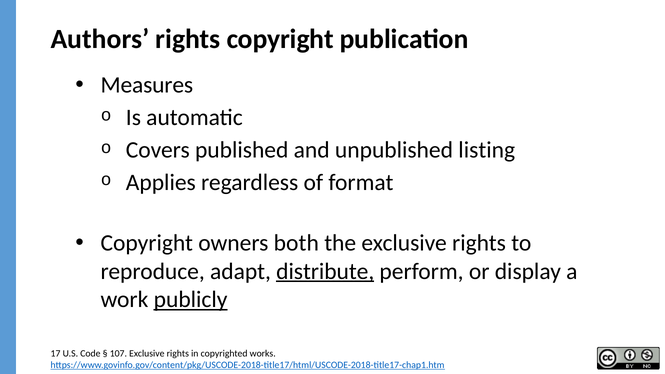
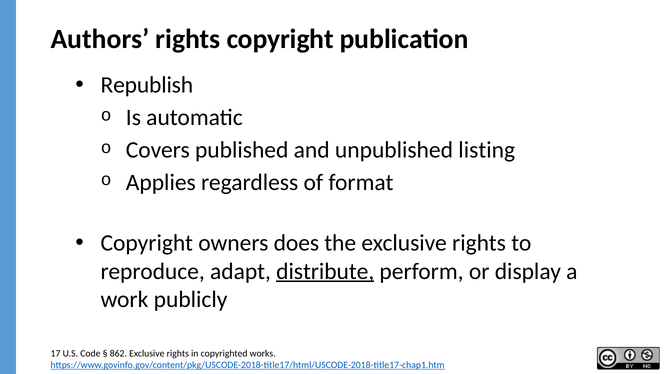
Measures: Measures -> Republish (147, 85)
both: both -> does (296, 243)
publicly underline: present -> none (191, 300)
107: 107 -> 862 (118, 353)
